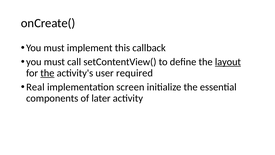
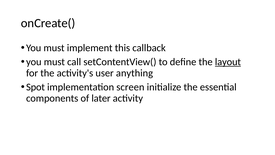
the underline: present -> none (47, 73)
required: required -> anything (135, 73)
Real: Real -> Spot (36, 87)
